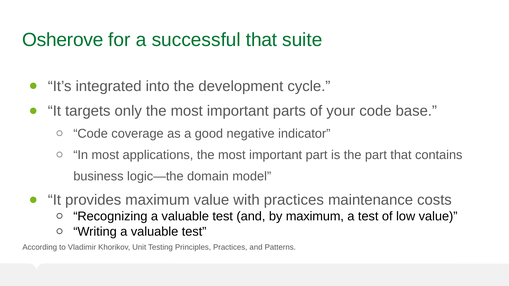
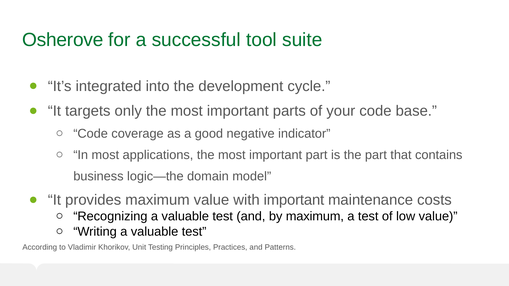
successful that: that -> tool (261, 40)
with practices: practices -> important (294, 200)
